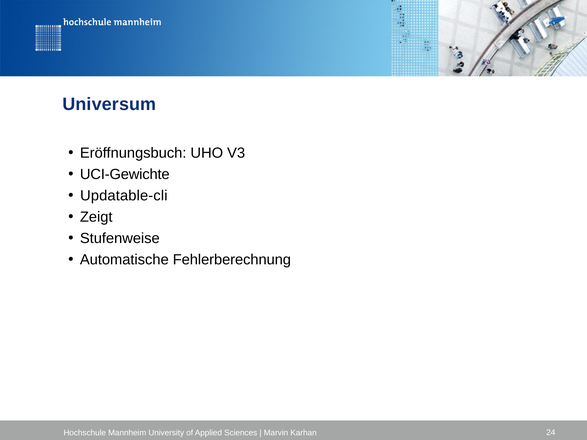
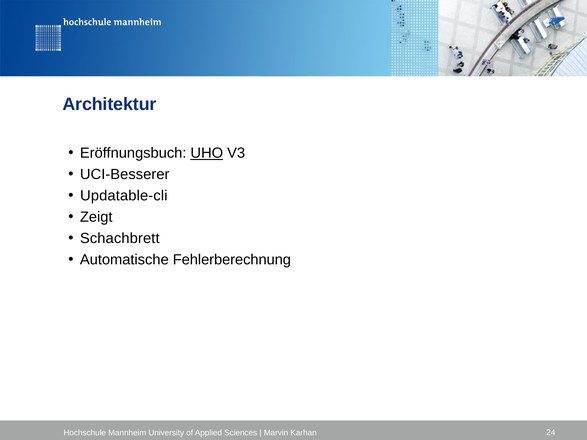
Universum: Universum -> Architektur (109, 104)
UHO underline: none -> present (207, 153)
UCI-Gewichte: UCI-Gewichte -> UCI-Besserer (125, 175)
Stufenweise: Stufenweise -> Schachbrett (120, 239)
